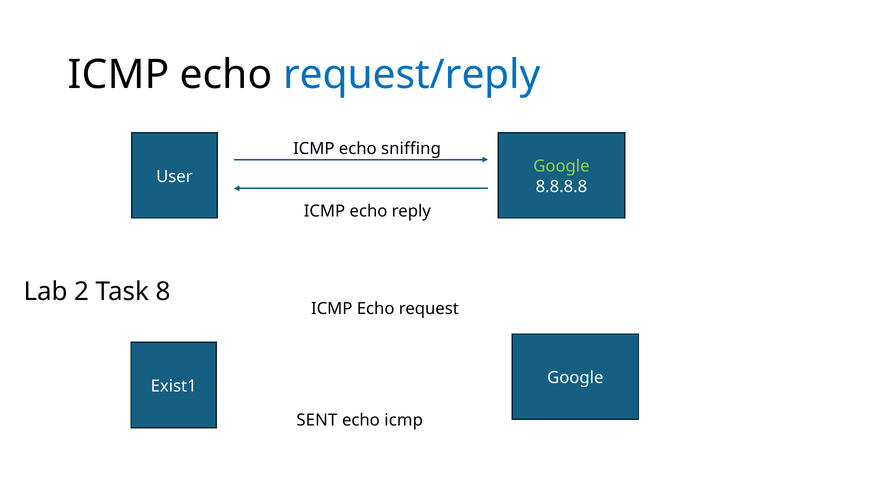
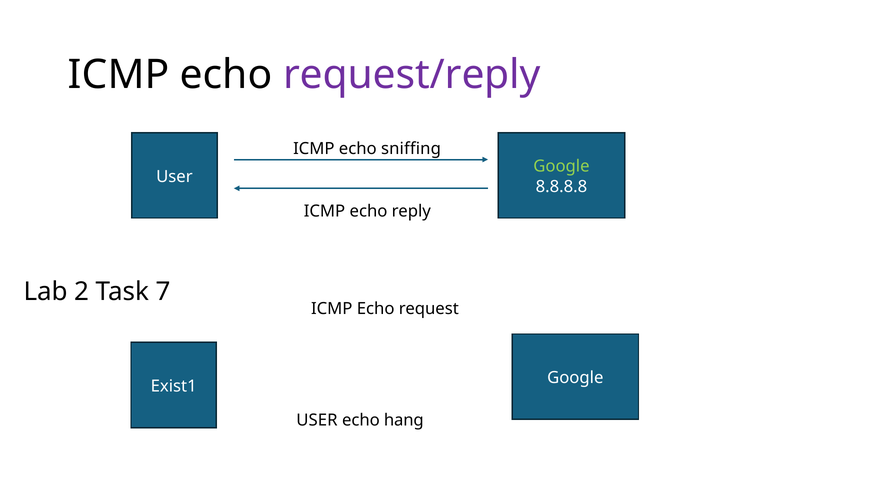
request/reply colour: blue -> purple (412, 75)
8: 8 -> 7 (163, 292)
SENT: SENT -> USER (317, 420)
echo icmp: icmp -> hang (404, 420)
